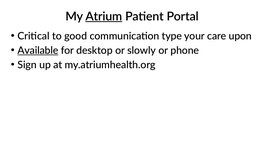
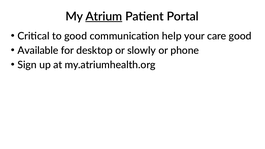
type: type -> help (172, 36)
care upon: upon -> good (240, 36)
Available underline: present -> none (38, 51)
